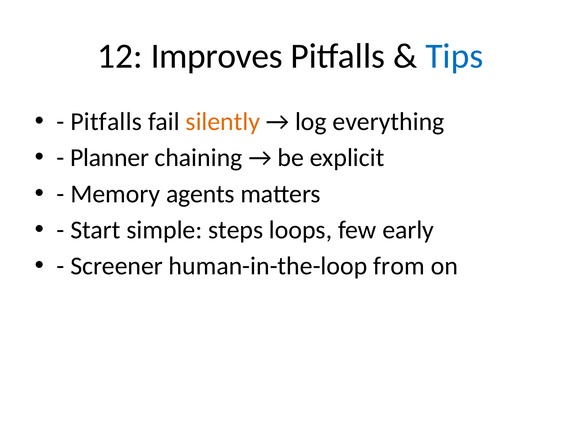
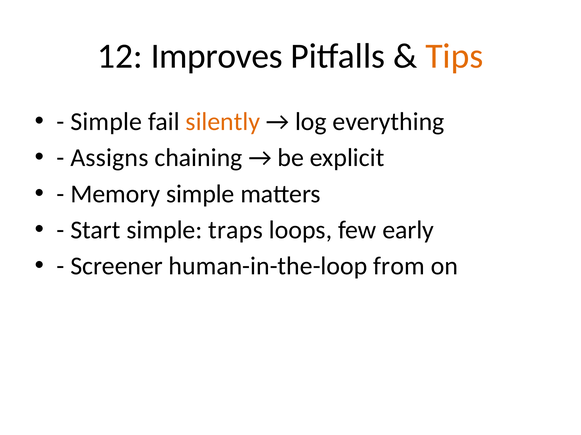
Tips colour: blue -> orange (454, 56)
Pitfalls: Pitfalls -> Simple (106, 122)
Planner: Planner -> Assigns (109, 158)
Memory agents: agents -> simple (200, 194)
steps: steps -> traps (236, 230)
